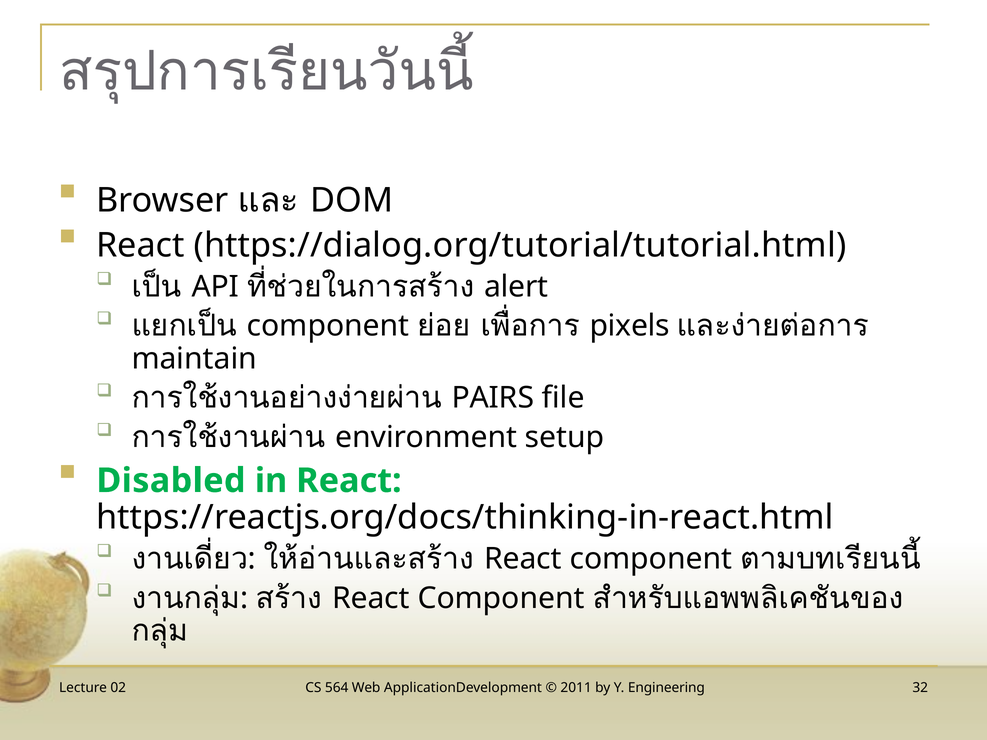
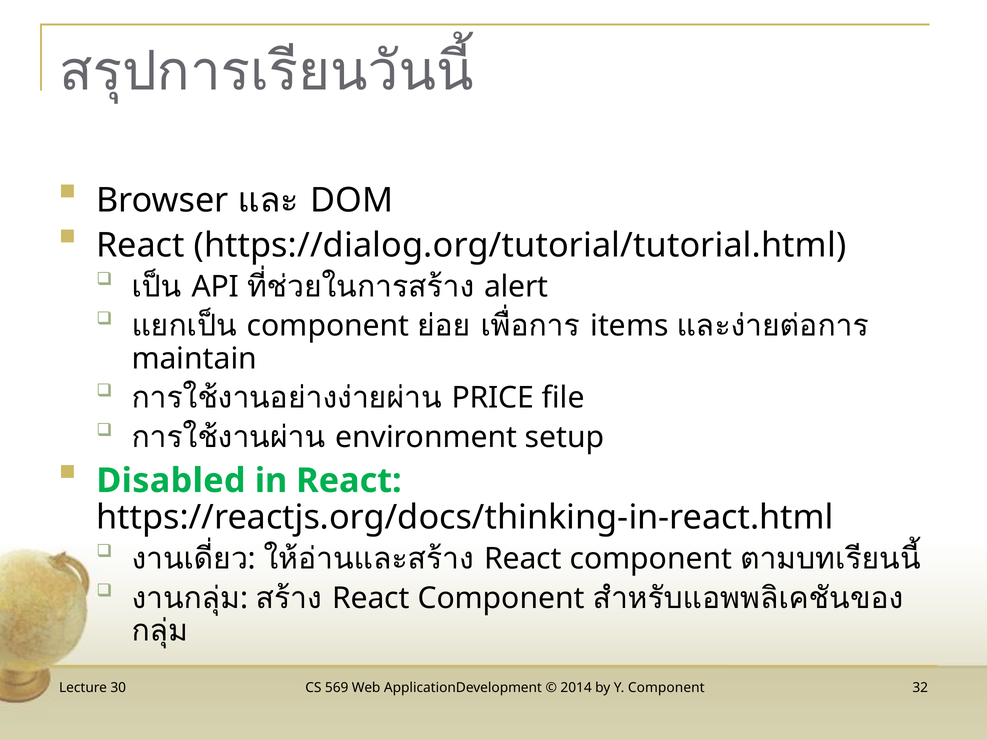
pixels: pixels -> items (629, 326)
PAIRS: PAIRS -> PRICE (493, 398)
02: 02 -> 30 (118, 688)
564: 564 -> 569 (337, 688)
2011: 2011 -> 2014 (576, 688)
Y Engineering: Engineering -> Component (666, 688)
